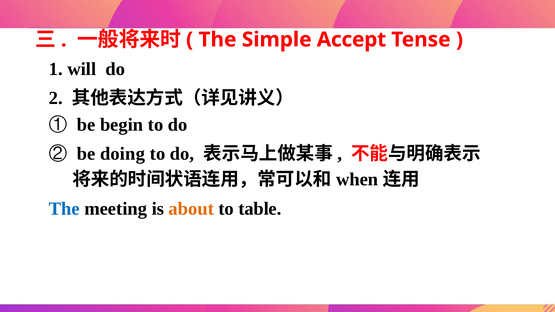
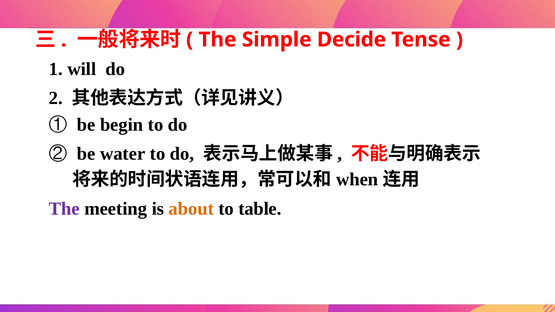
Accept: Accept -> Decide (351, 40)
doing: doing -> water (123, 154)
The colour: blue -> purple (64, 209)
